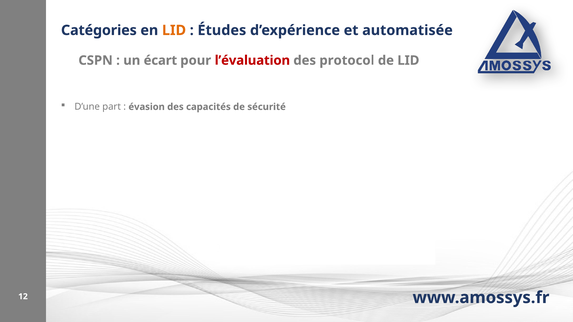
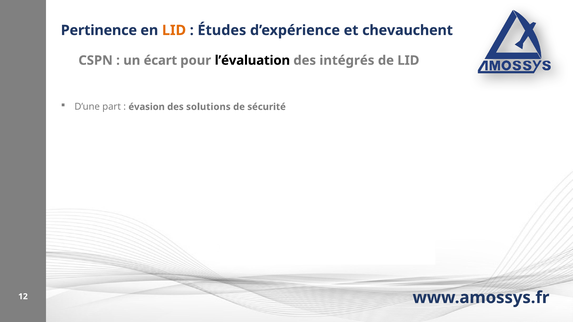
Catégories: Catégories -> Pertinence (99, 30)
automatisée: automatisée -> chevauchent (408, 30)
l’évaluation colour: red -> black (252, 60)
protocol: protocol -> intégrés (347, 60)
capacités: capacités -> solutions (208, 107)
